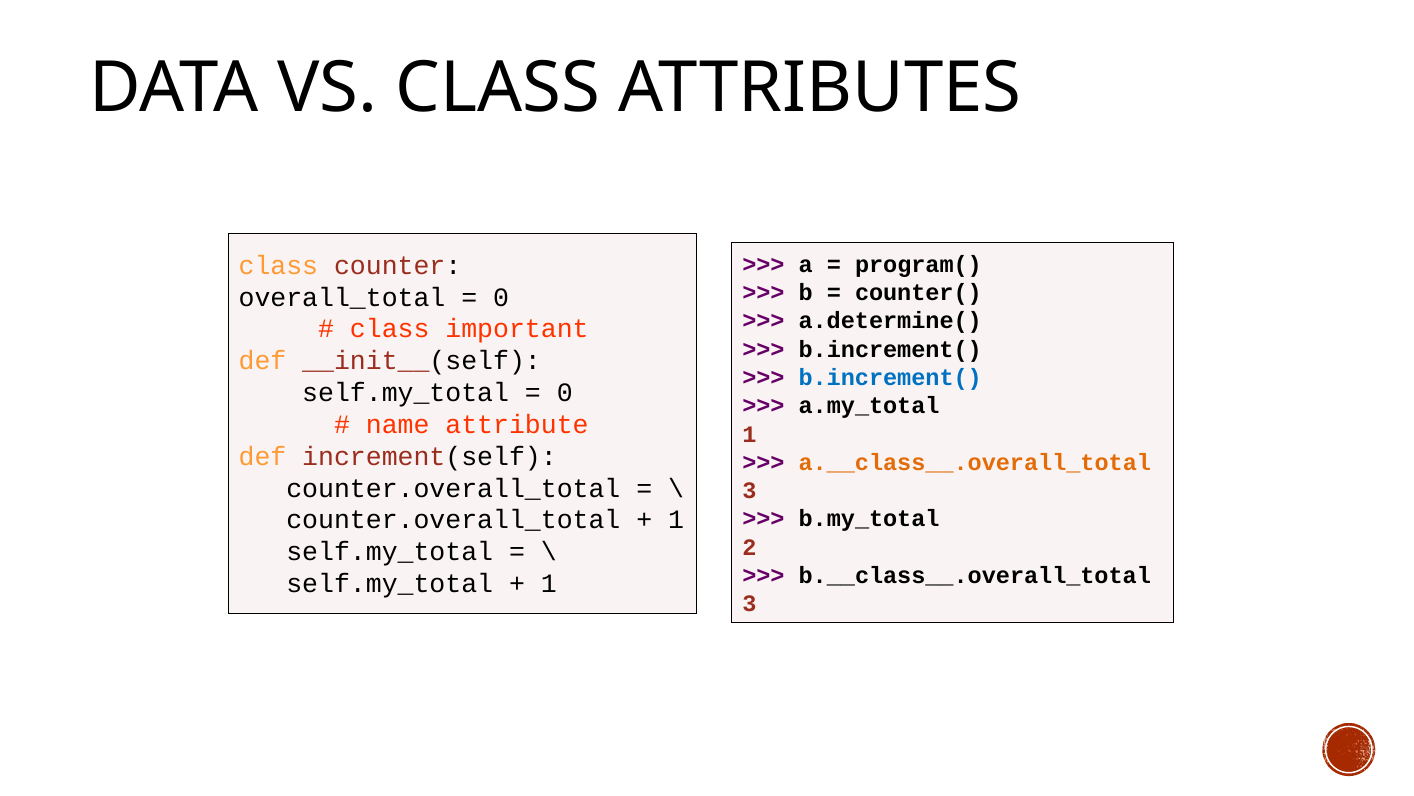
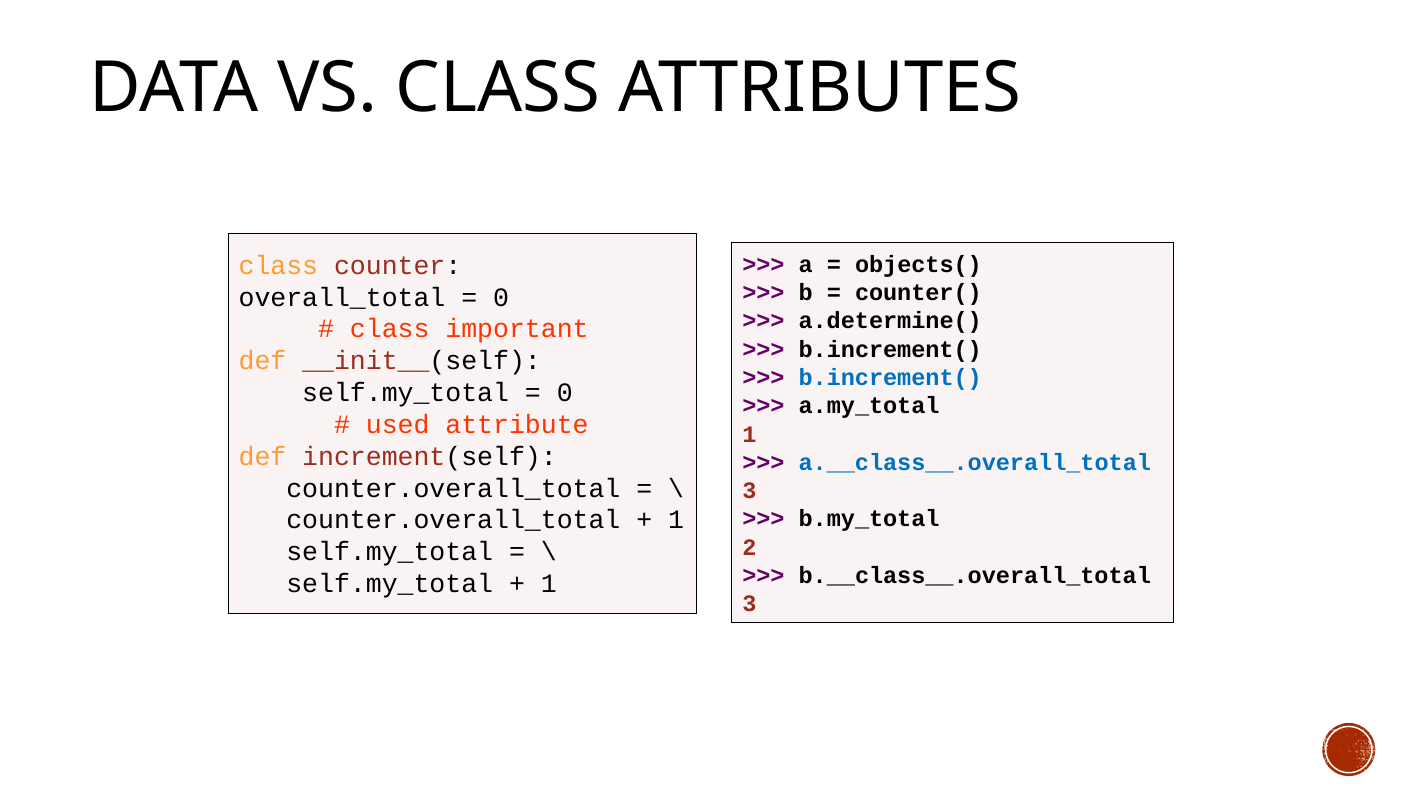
program(: program( -> objects( (918, 264)
name: name -> used (398, 424)
a.__class__.overall_total colour: orange -> blue (975, 462)
